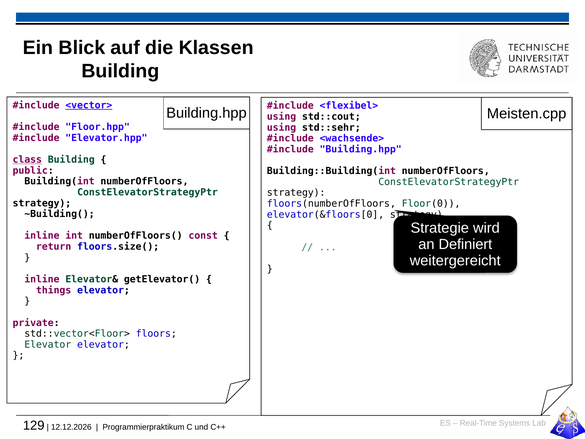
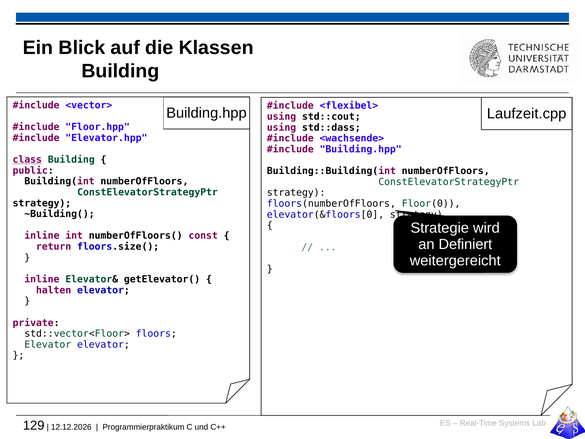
<vector> underline: present -> none (89, 105)
Meisten.cpp: Meisten.cpp -> Laufzeit.cpp (527, 113)
std::sehr: std::sehr -> std::dass (331, 127)
things: things -> halten (54, 290)
